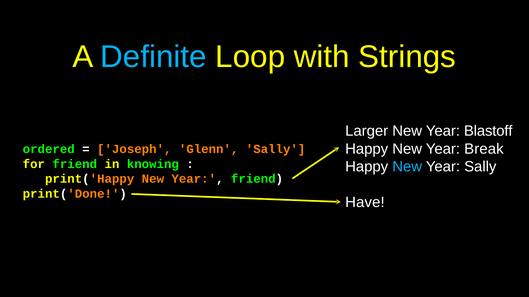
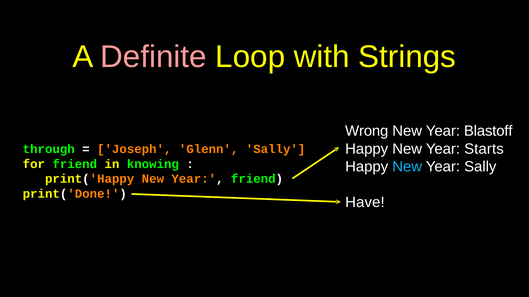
Definite colour: light blue -> pink (153, 57)
Larger: Larger -> Wrong (367, 131)
Break: Break -> Starts (484, 149)
ordered: ordered -> through (49, 149)
